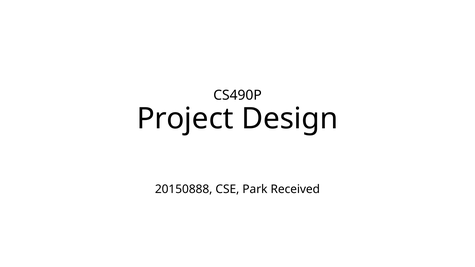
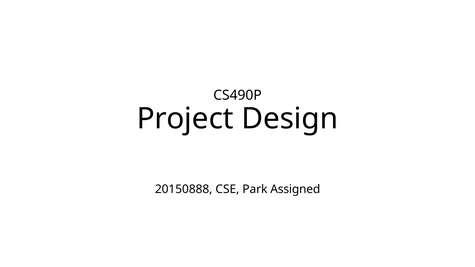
Received: Received -> Assigned (295, 190)
